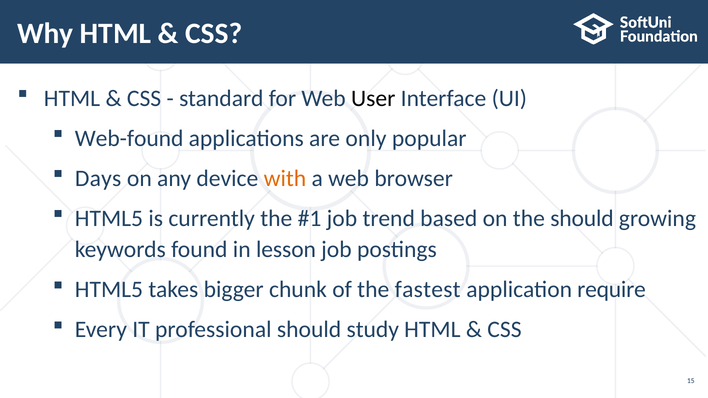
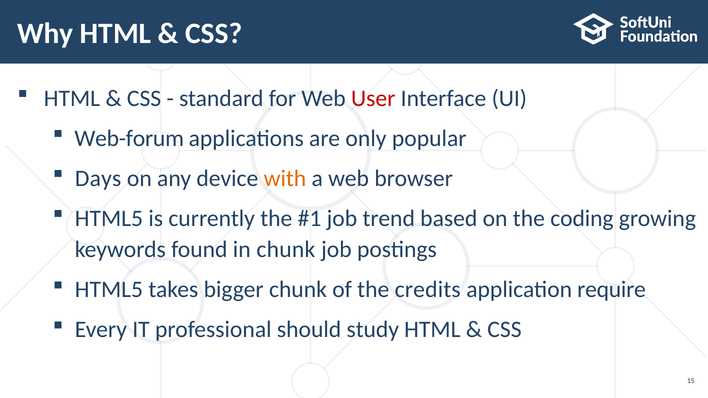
User colour: black -> red (373, 98)
Web-found: Web-found -> Web-forum (129, 139)
the should: should -> coding (582, 219)
in lesson: lesson -> chunk (286, 250)
fastest: fastest -> credits (428, 290)
